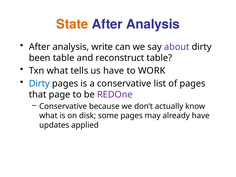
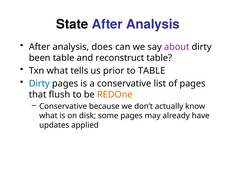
State colour: orange -> black (72, 24)
write: write -> does (102, 47)
us have: have -> prior (114, 71)
to WORK: WORK -> TABLE (152, 71)
page: page -> flush (59, 95)
REDOne colour: purple -> orange (115, 95)
